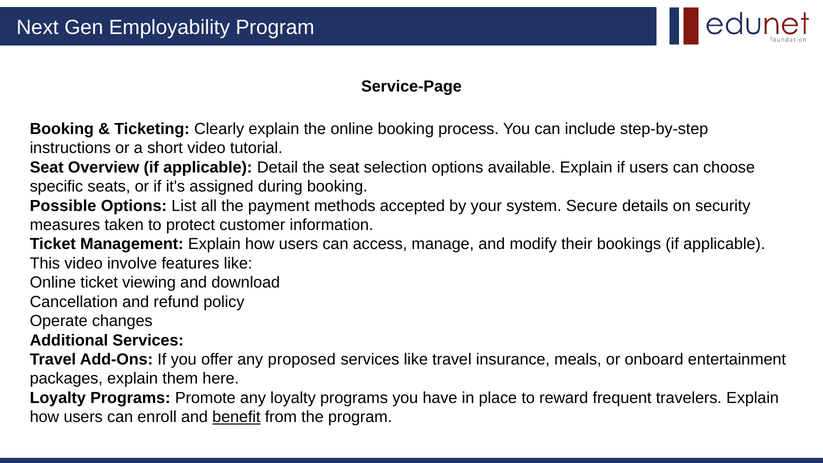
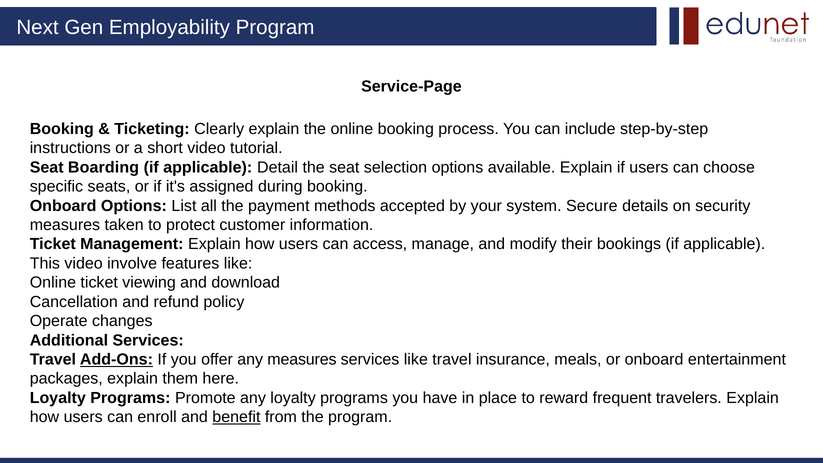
Overview: Overview -> Boarding (104, 167)
Possible: Possible -> Onboard (63, 206)
Add-Ons underline: none -> present (116, 359)
any proposed: proposed -> measures (302, 359)
